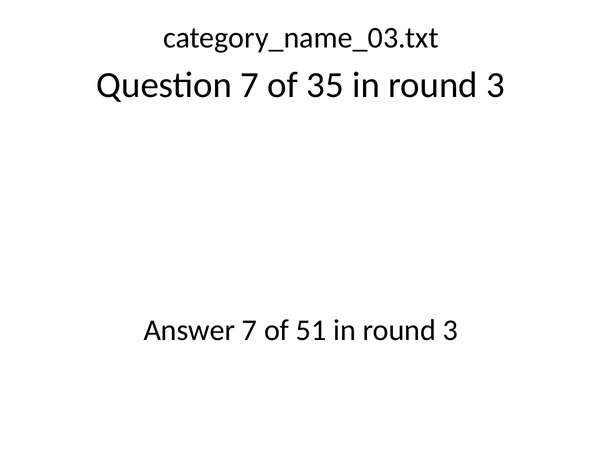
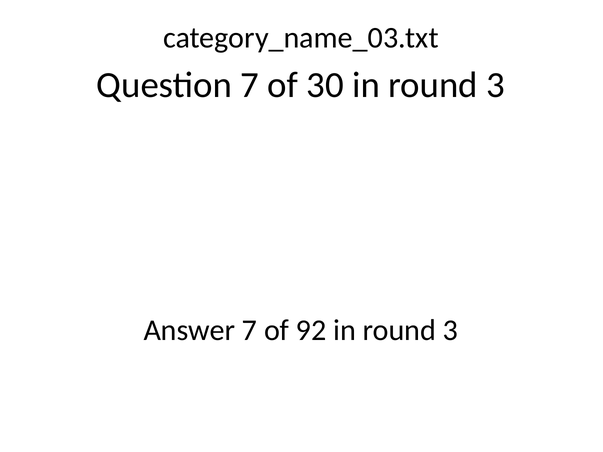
35: 35 -> 30 (325, 85)
51: 51 -> 92 (311, 330)
